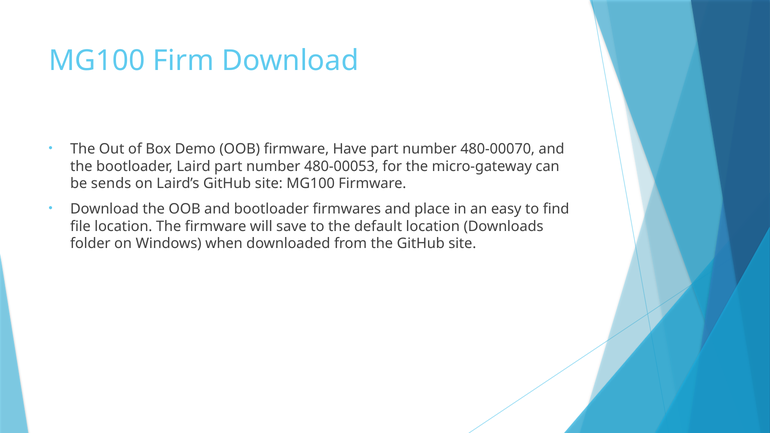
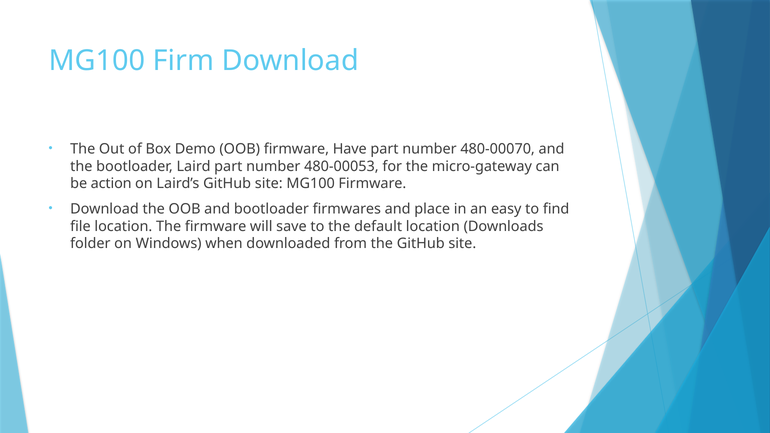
sends: sends -> action (111, 184)
